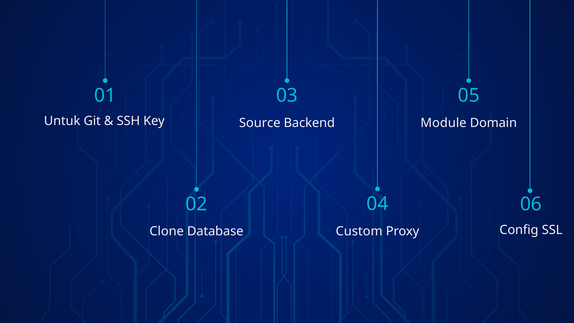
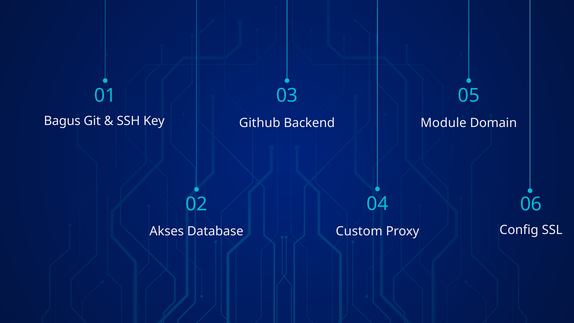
Untuk: Untuk -> Bagus (62, 121)
Source: Source -> Github (260, 123)
Clone: Clone -> Akses (167, 231)
